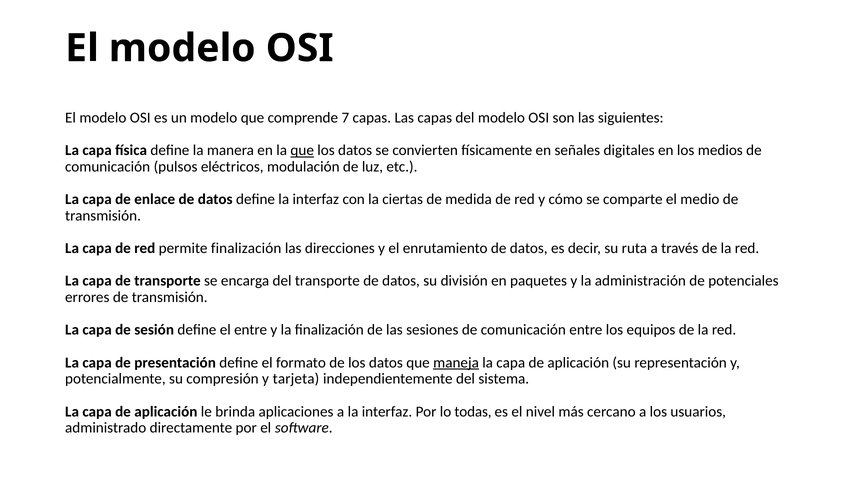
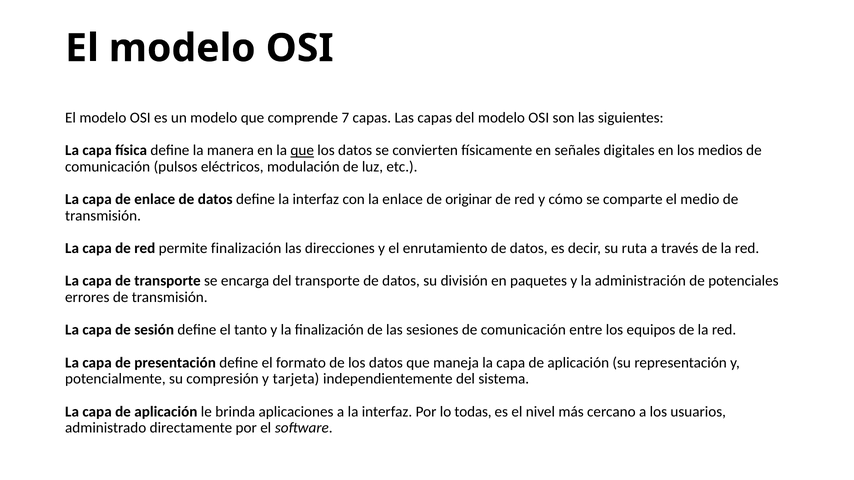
la ciertas: ciertas -> enlace (403, 199)
medida: medida -> originar (469, 199)
el entre: entre -> tanto (251, 330)
maneja underline: present -> none (456, 363)
